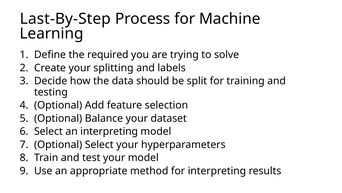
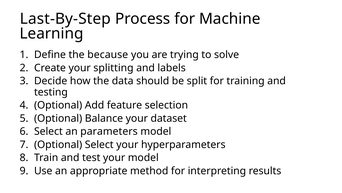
required: required -> because (108, 55)
an interpreting: interpreting -> parameters (109, 131)
